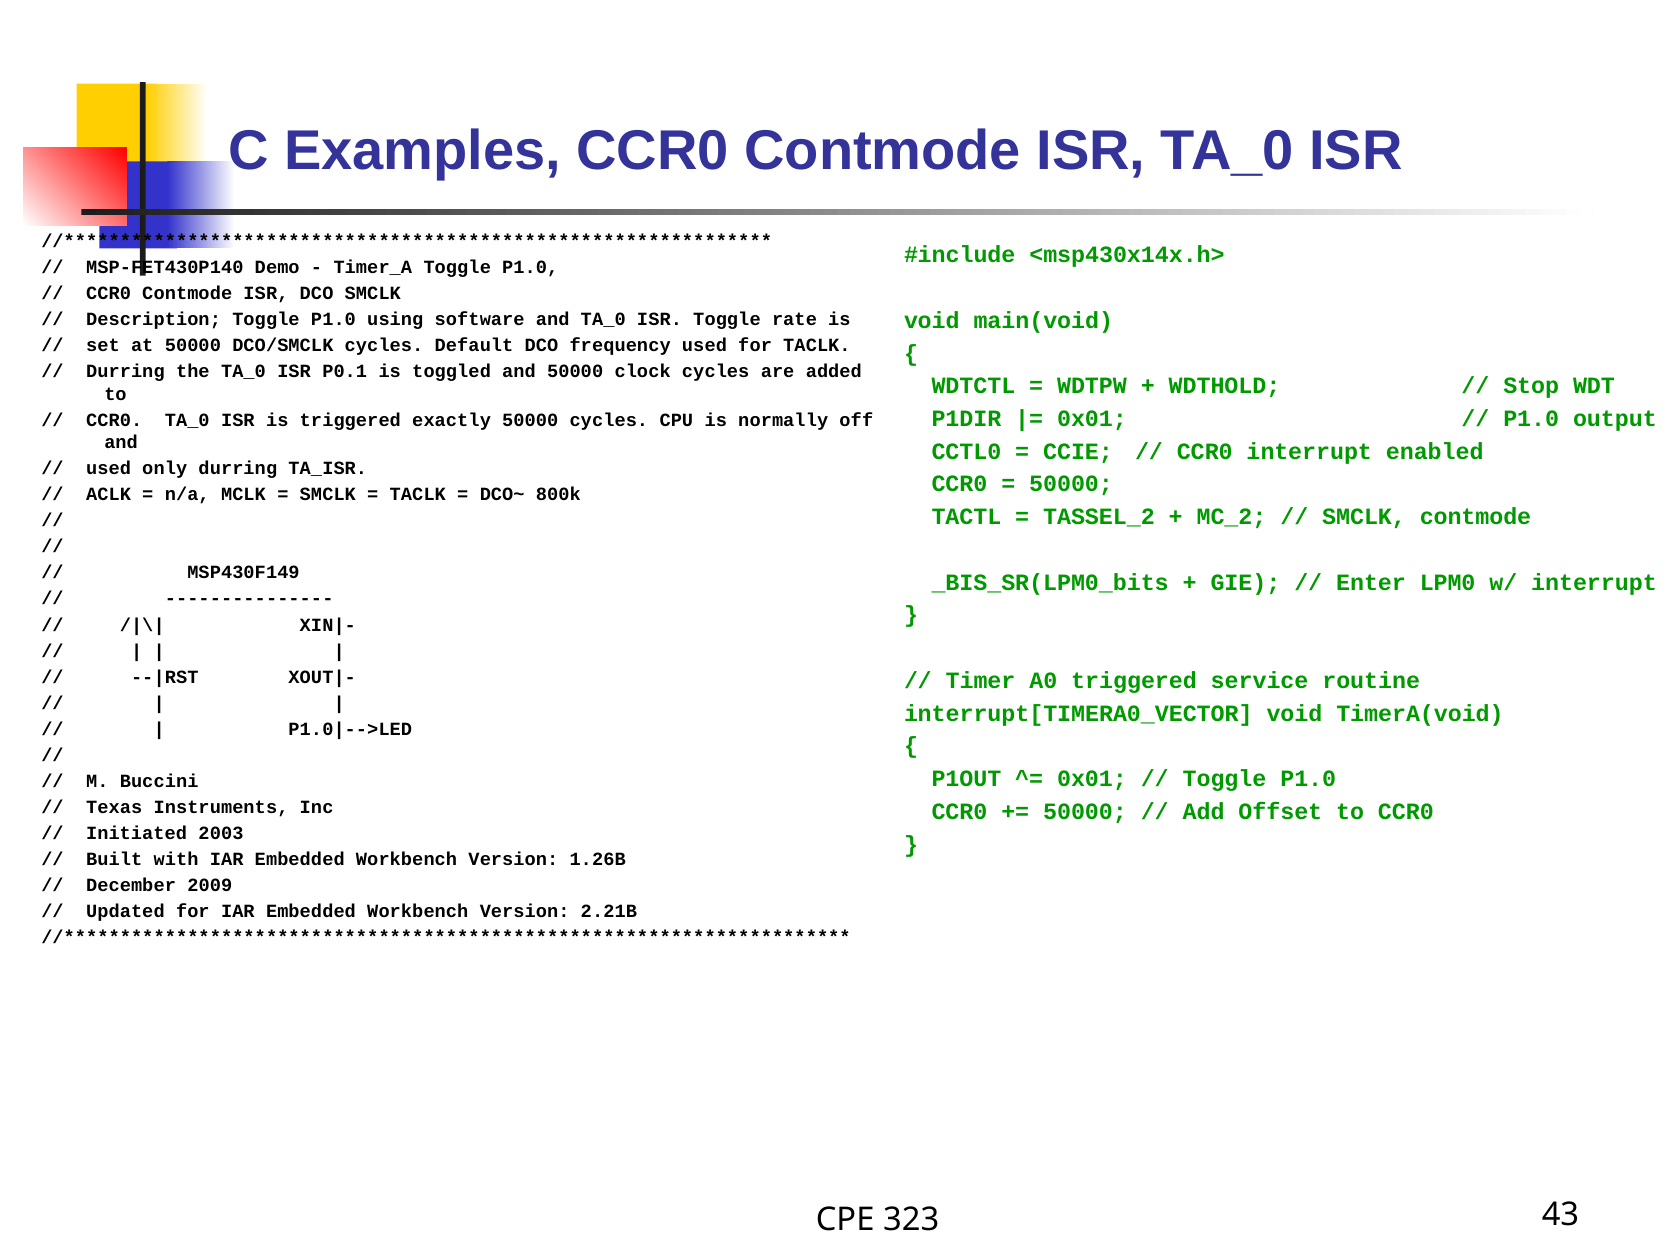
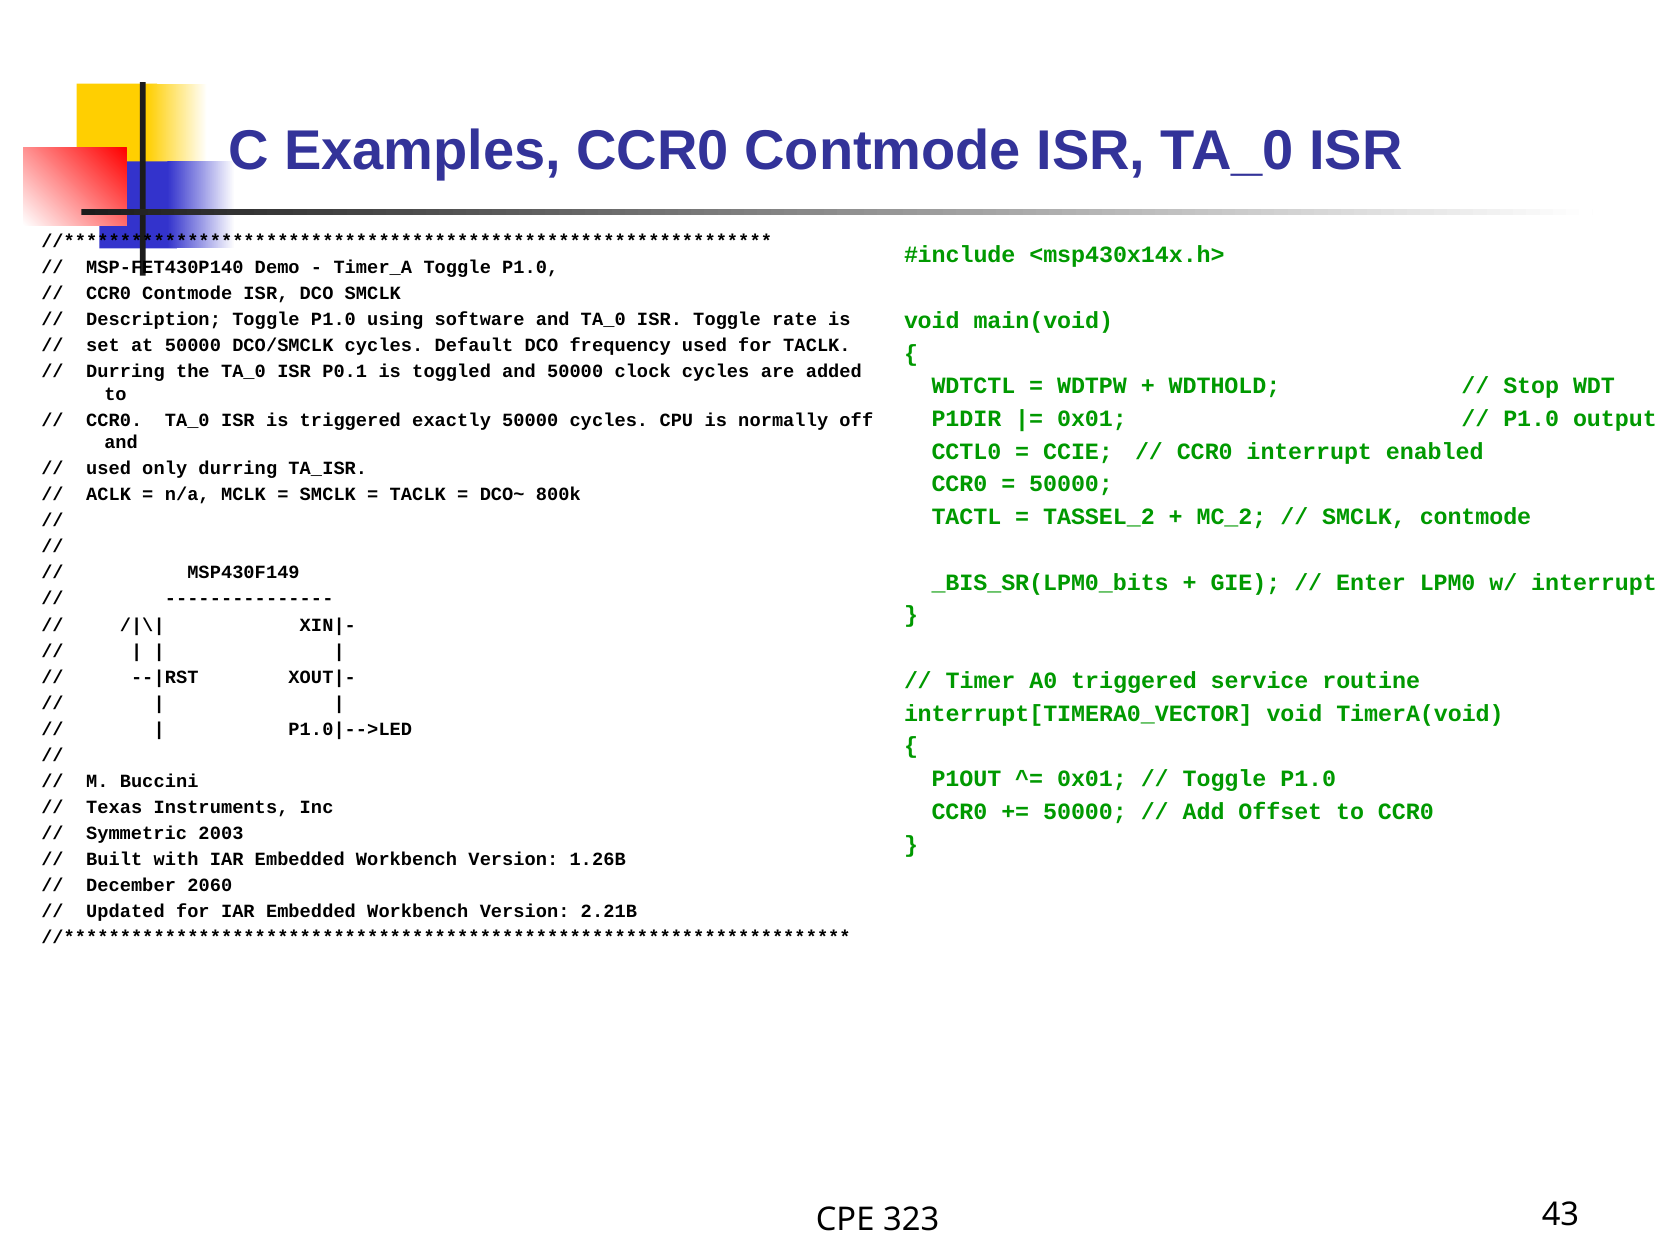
Initiated: Initiated -> Symmetric (137, 833)
2009: 2009 -> 2060 (210, 886)
